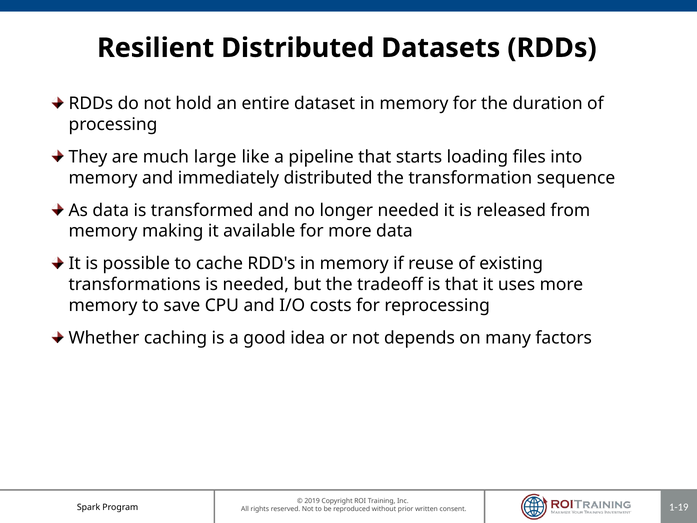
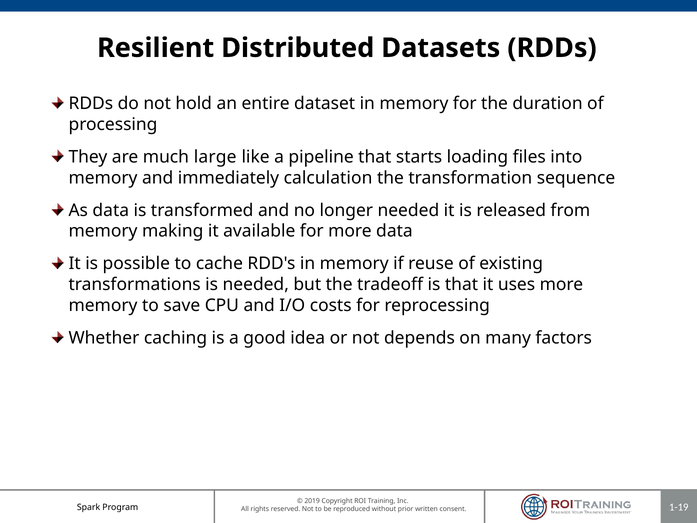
immediately distributed: distributed -> calculation (328, 178)
